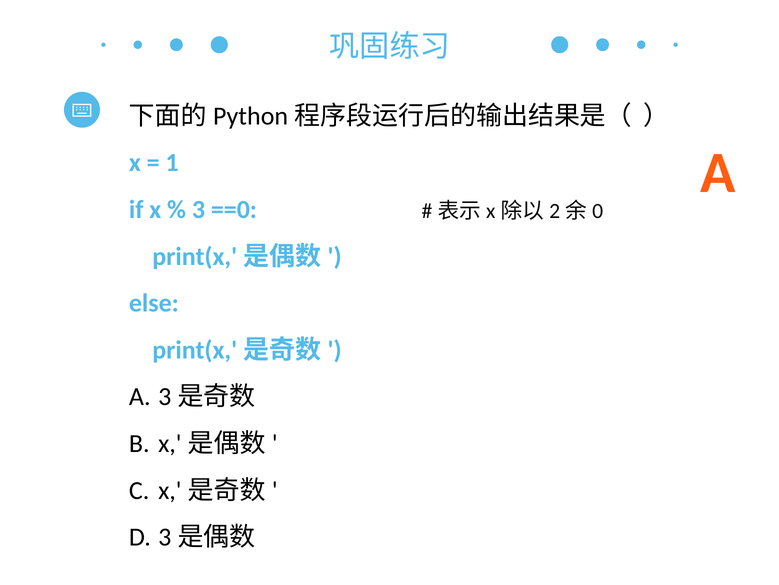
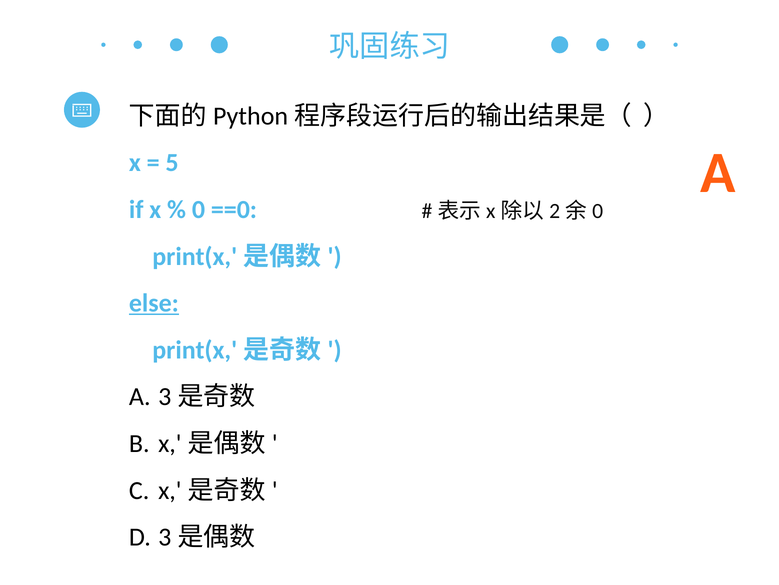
1: 1 -> 5 (172, 163)
3: 3 -> 0 (198, 209)
else underline: none -> present (154, 303)
